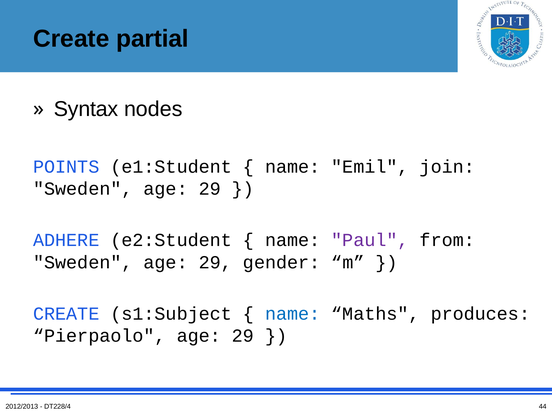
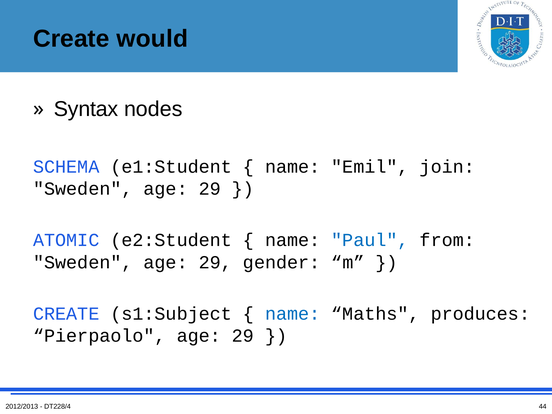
partial: partial -> would (152, 39)
POINTS: POINTS -> SCHEMA (66, 167)
ADHERE: ADHERE -> ATOMIC (66, 240)
Paul colour: purple -> blue (370, 240)
